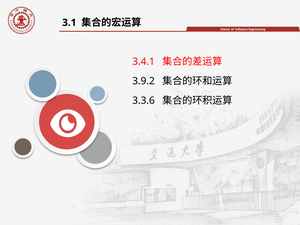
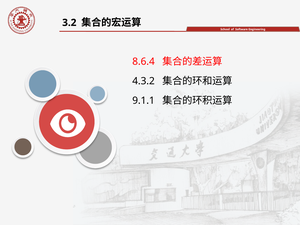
3.1: 3.1 -> 3.2 (69, 23)
3.4.1: 3.4.1 -> 8.6.4 (144, 62)
3.9.2: 3.9.2 -> 4.3.2 (144, 81)
3.3.6: 3.3.6 -> 9.1.1 (144, 101)
